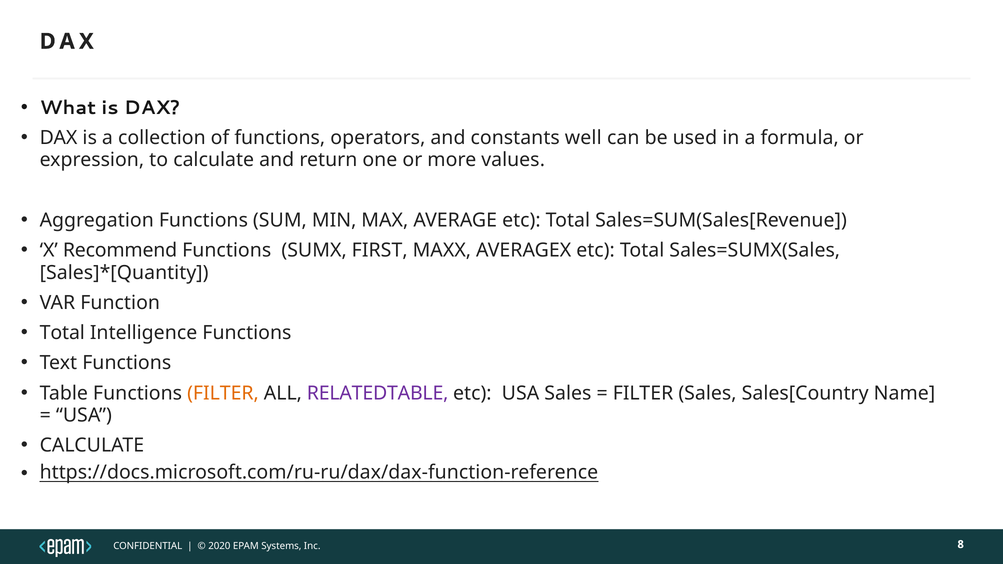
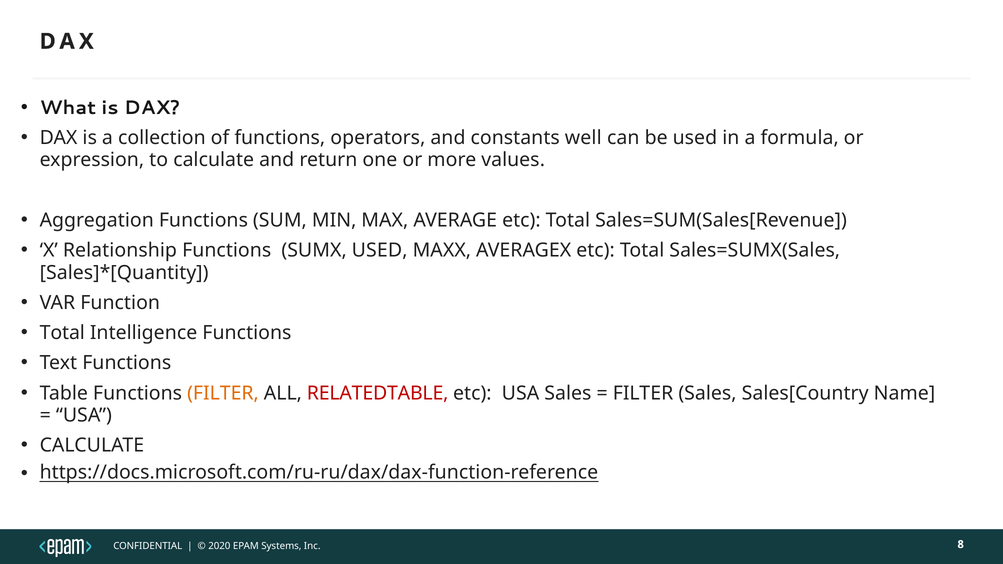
Recommend: Recommend -> Relationship (120, 250)
SUMX FIRST: FIRST -> USED (380, 250)
RELATEDTABLE colour: purple -> red (378, 393)
